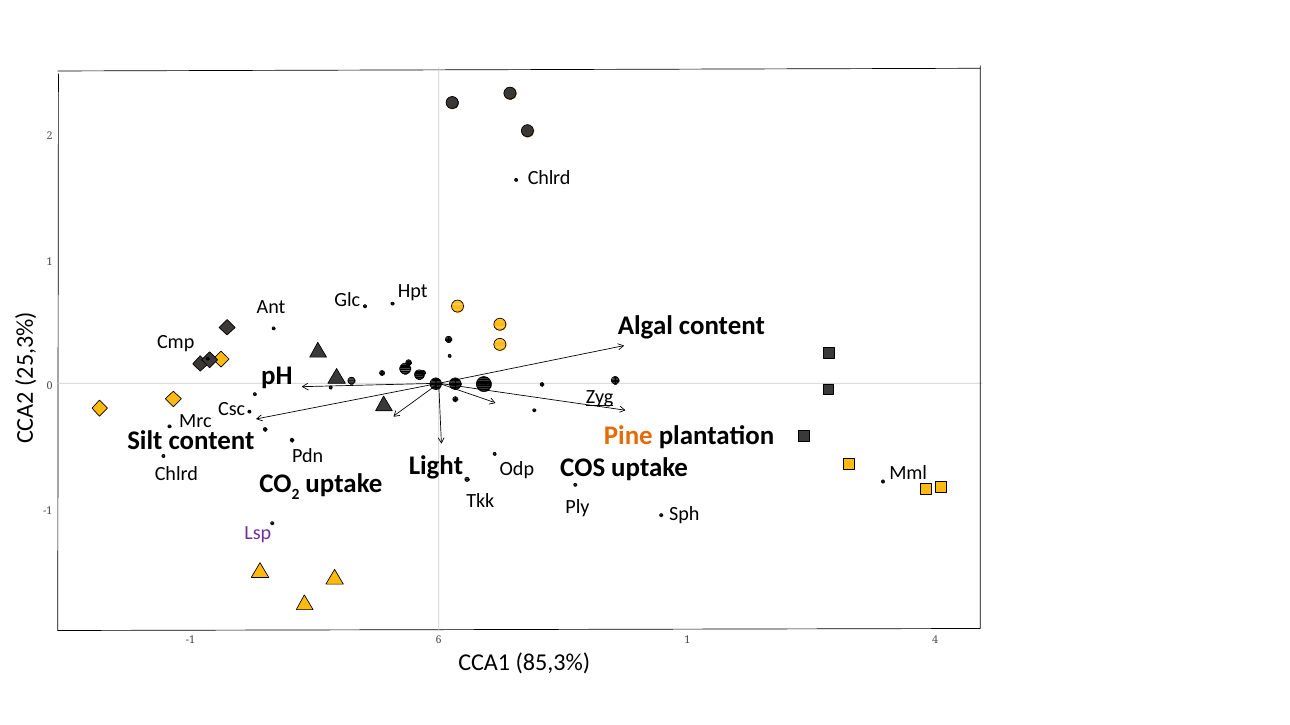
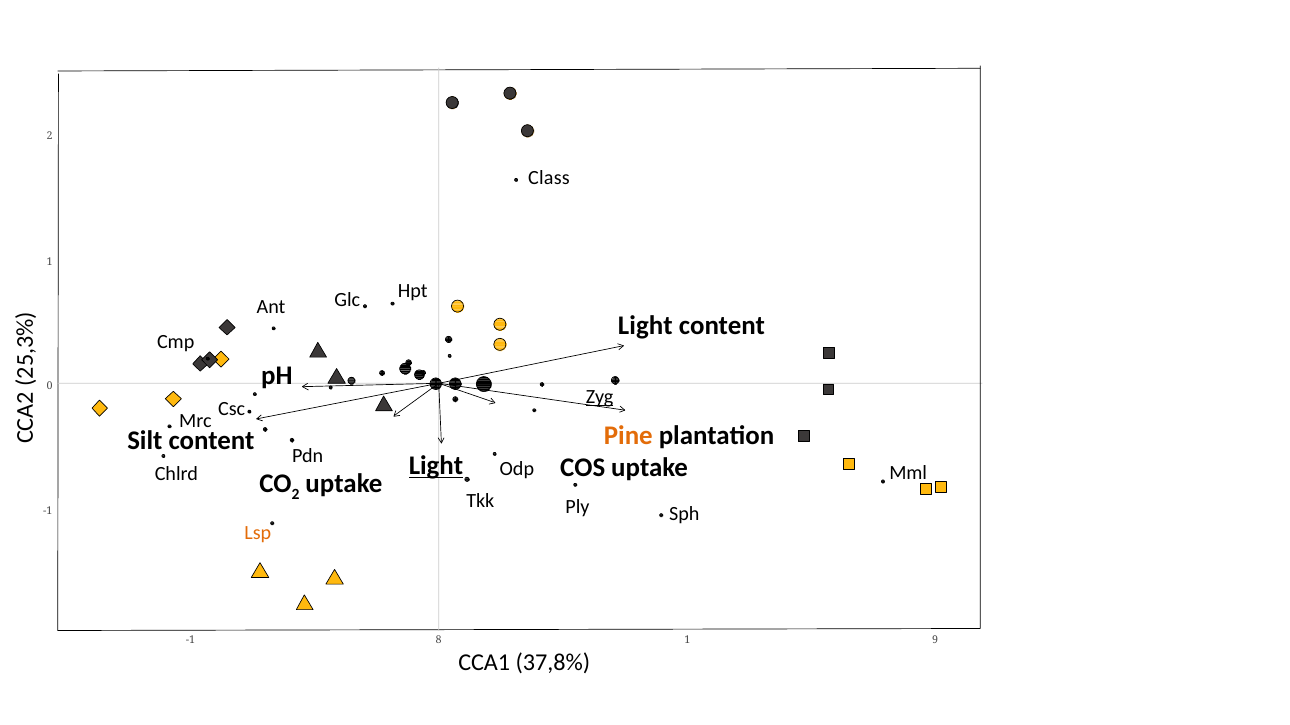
Chlrd: Chlrd -> Class (549, 178)
Algal: Algal -> Light (645, 326)
Light underline: none -> present (436, 466)
Lsp colour: purple -> orange (258, 533)
6: 6 -> 8 (439, 641)
4: 4 -> 9 (935, 641)
85,3%: 85,3% -> 37,8% (553, 663)
